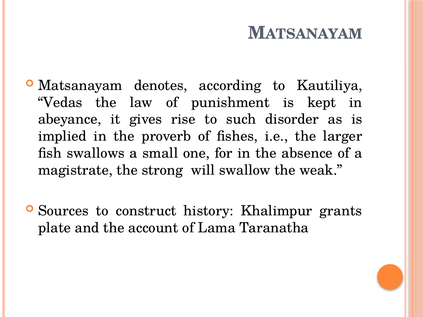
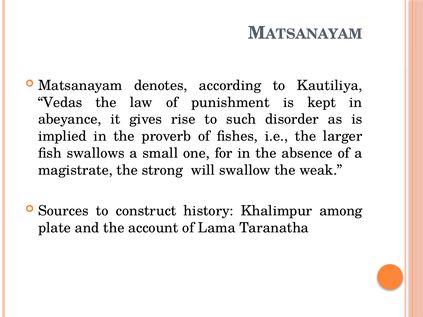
grants: grants -> among (341, 211)
